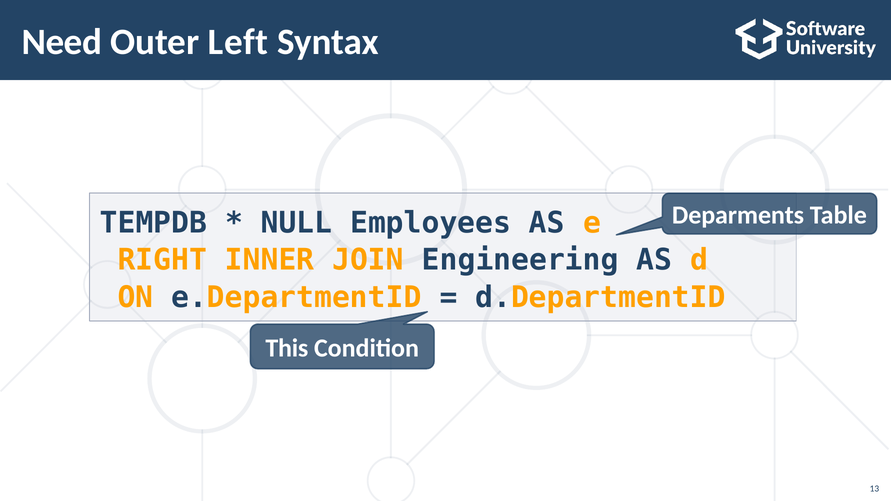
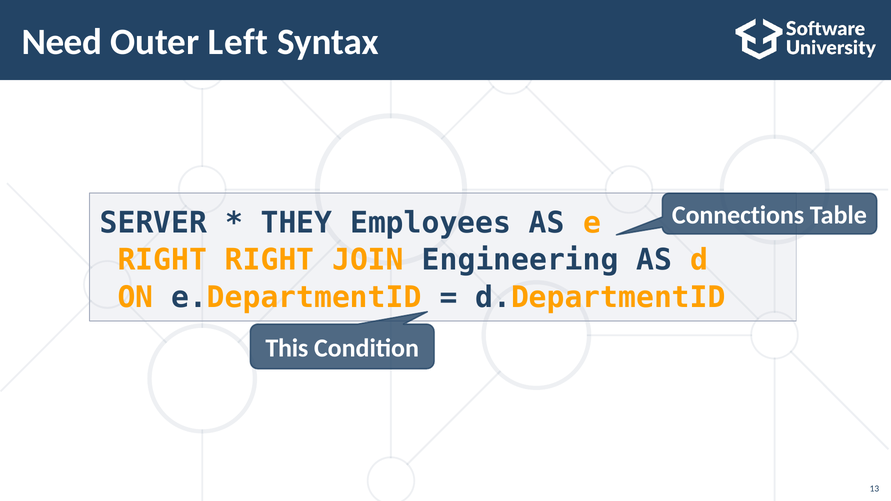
Deparments: Deparments -> Connections (738, 215)
TEMPDB: TEMPDB -> SERVER (153, 223)
NULL: NULL -> THEY (296, 223)
RIGHT INNER: INNER -> RIGHT (270, 260)
